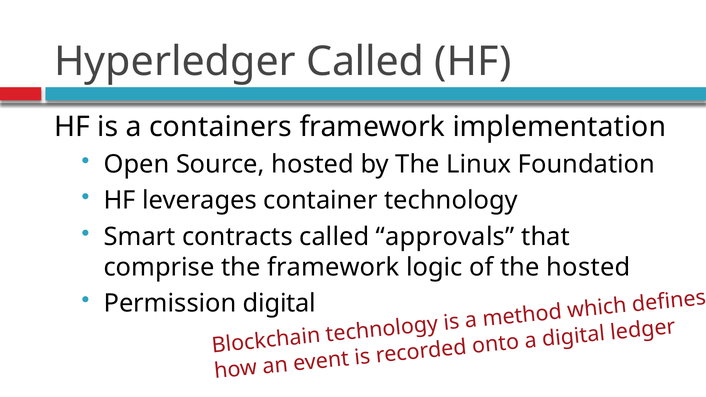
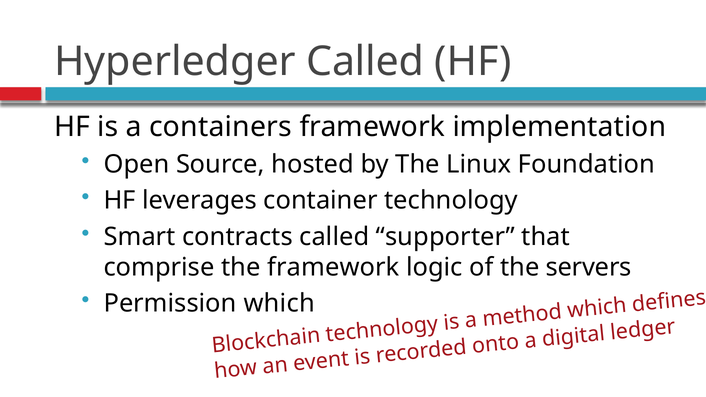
approvals: approvals -> supporter (445, 237)
the hosted: hosted -> servers (589, 267)
Permission digital: digital -> which (279, 303)
